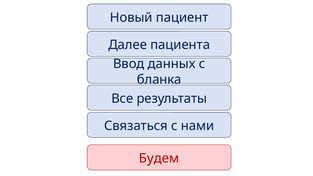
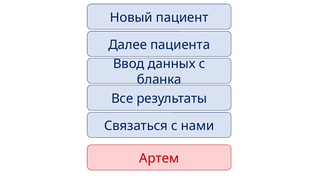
Будем: Будем -> Артем (159, 158)
